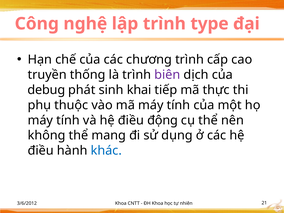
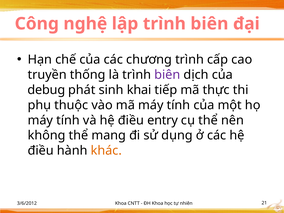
lập trình type: type -> biên (209, 24)
động: động -> entry (163, 120)
khác colour: blue -> orange (106, 151)
